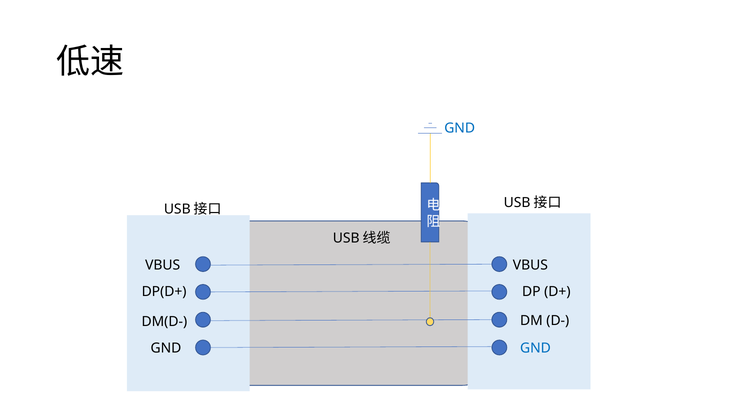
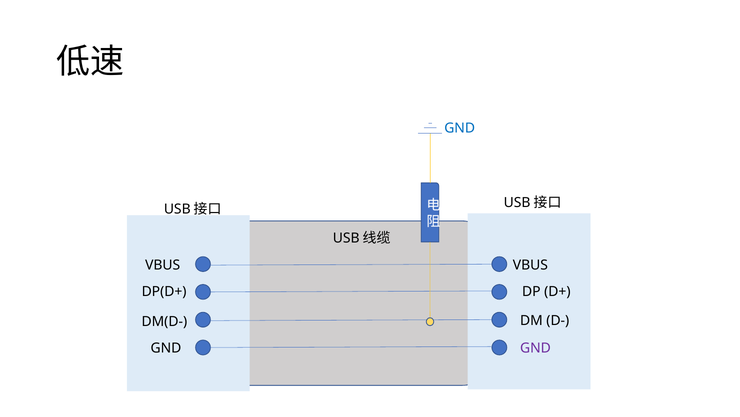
GND colour: blue -> purple (535, 348)
